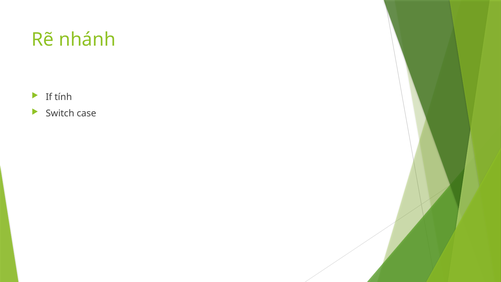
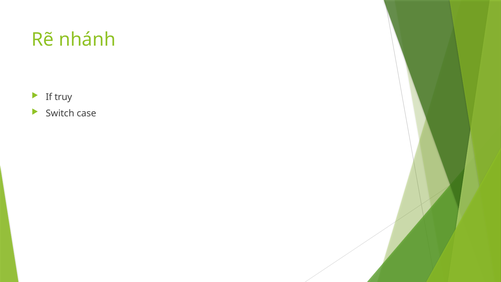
tính: tính -> truy (63, 97)
